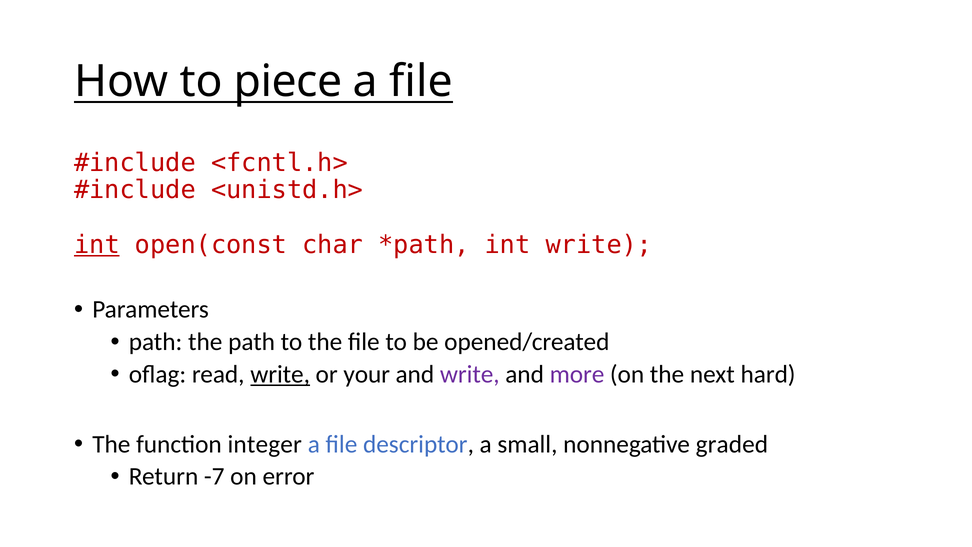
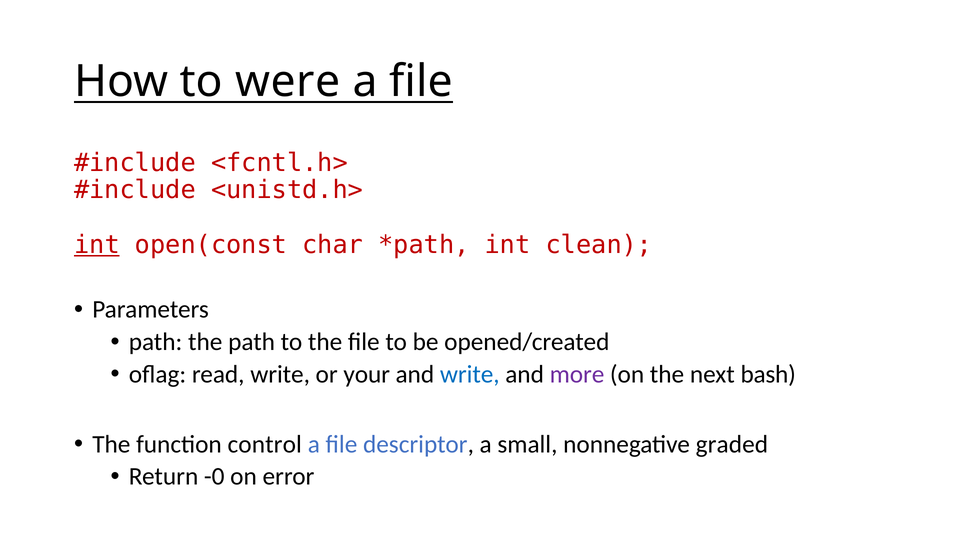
piece: piece -> were (288, 82)
int write: write -> clean (599, 245)
write underline: present -> none (280, 374)
write colour: purple -> blue (470, 374)
hard: hard -> bash (768, 374)
integer: integer -> control (265, 444)
-7: -7 -> -0 (214, 476)
